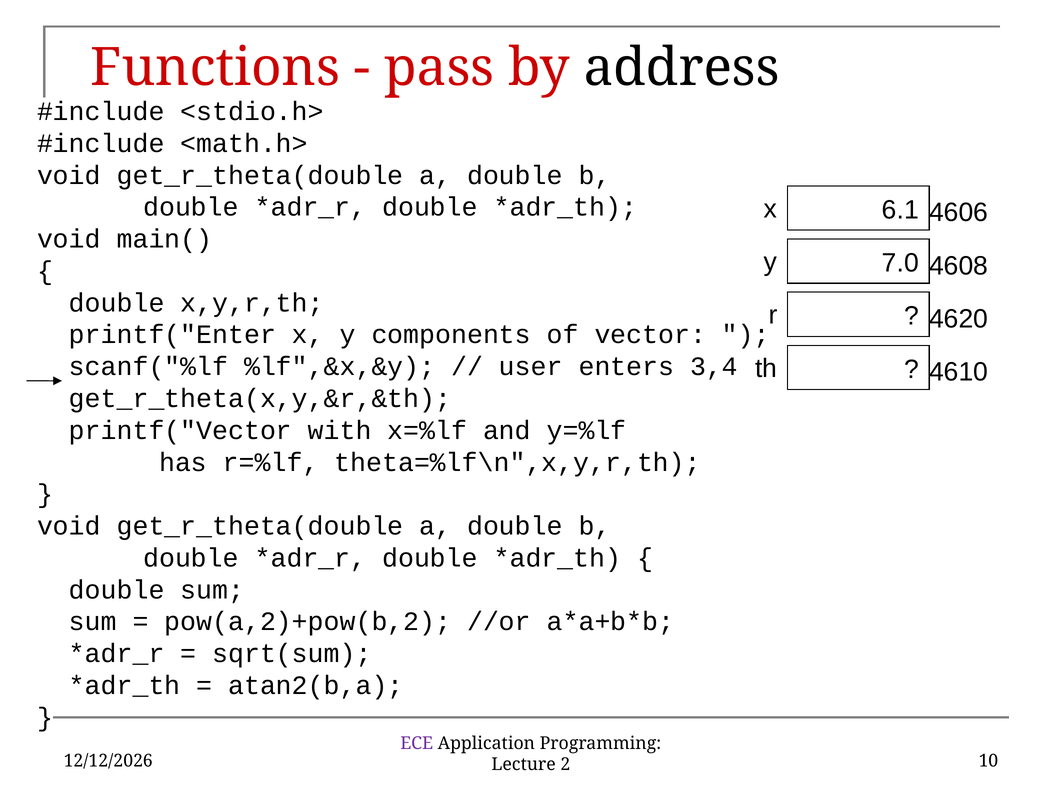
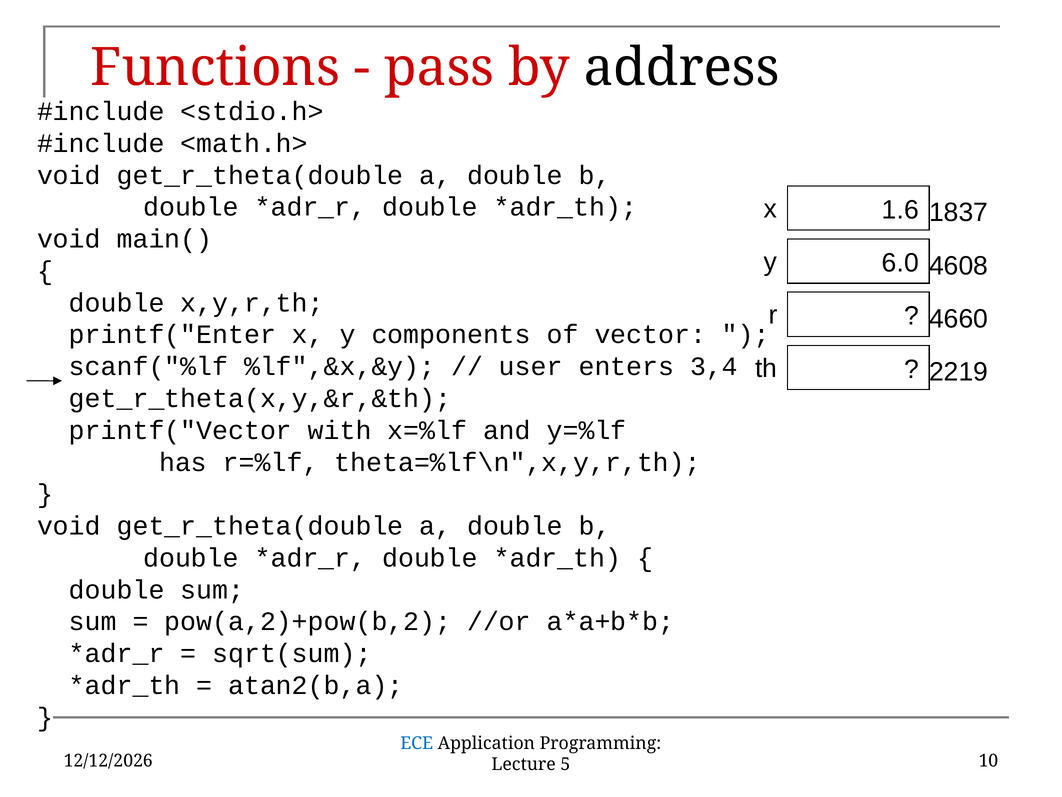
6.1: 6.1 -> 1.6 (900, 210)
4606: 4606 -> 1837 (959, 213)
7.0: 7.0 -> 6.0 (900, 263)
4620: 4620 -> 4660 (959, 319)
4610: 4610 -> 2219 (959, 372)
ECE colour: purple -> blue (417, 743)
2: 2 -> 5 (565, 764)
